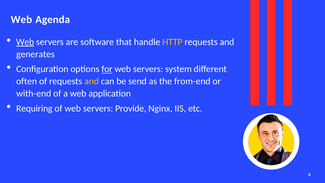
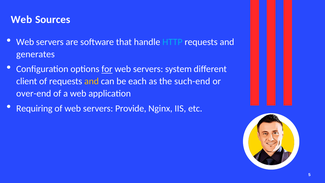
Agenda: Agenda -> Sources (53, 19)
Web underline: present -> none (25, 42)
HTTP colour: yellow -> light blue (172, 42)
often: often -> client (27, 81)
send: send -> each (137, 81)
from-end: from-end -> such-end (192, 81)
with-end: with-end -> over-end (34, 93)
